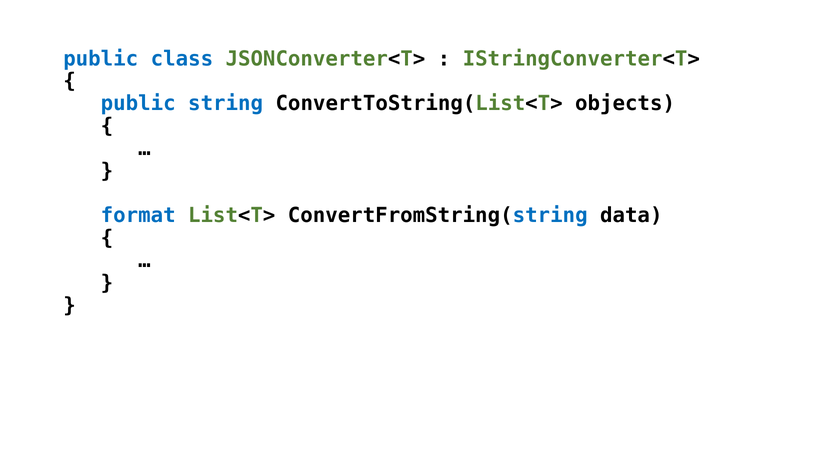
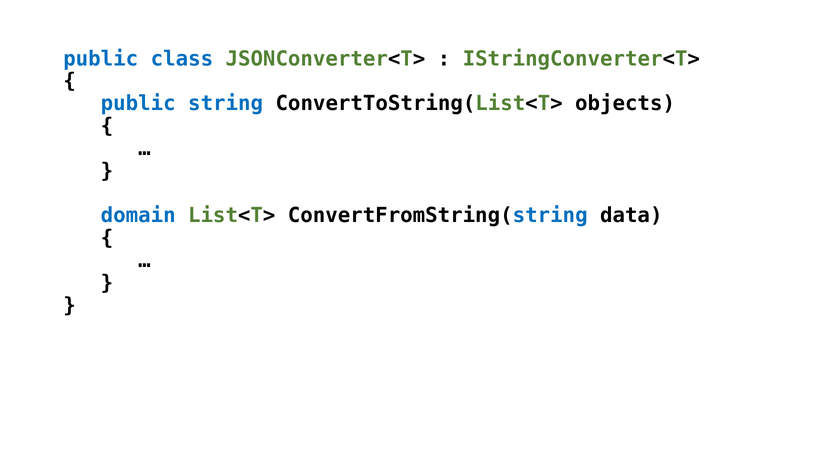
format: format -> domain (138, 216)
